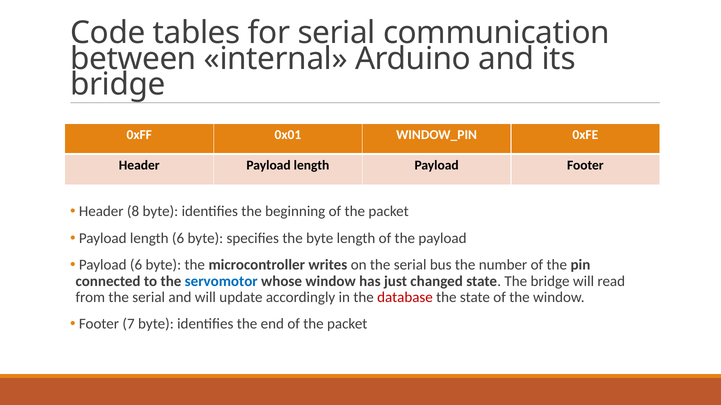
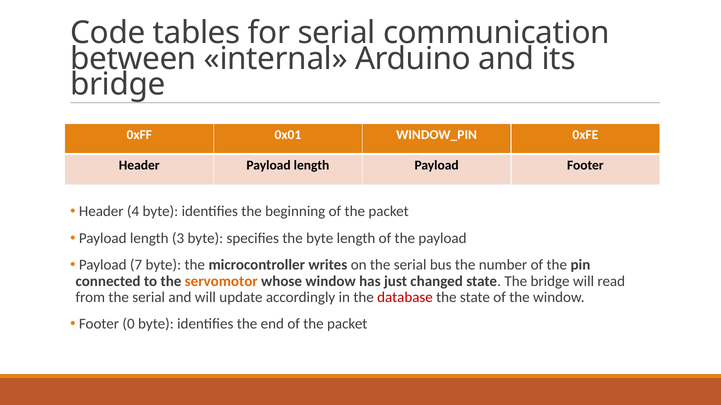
8: 8 -> 4 (133, 212)
length 6: 6 -> 3 (178, 239)
Payload 6: 6 -> 7 (136, 265)
servomotor colour: blue -> orange (221, 282)
7: 7 -> 0 (129, 324)
